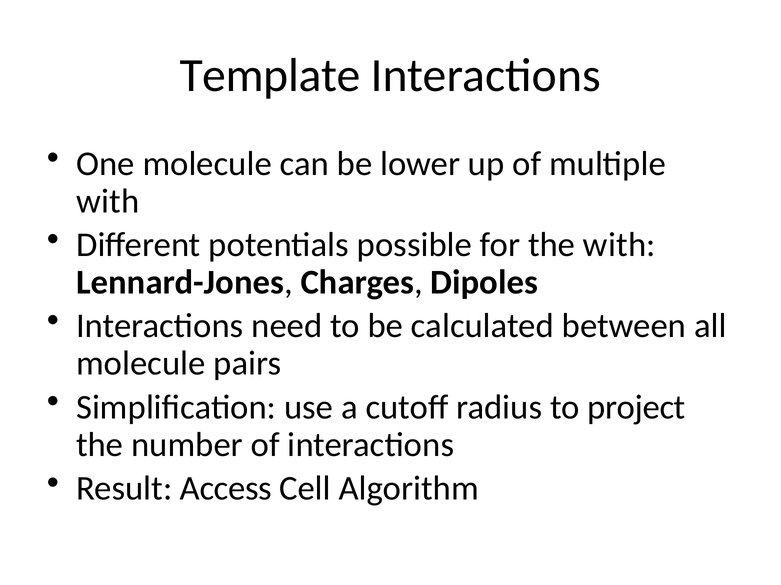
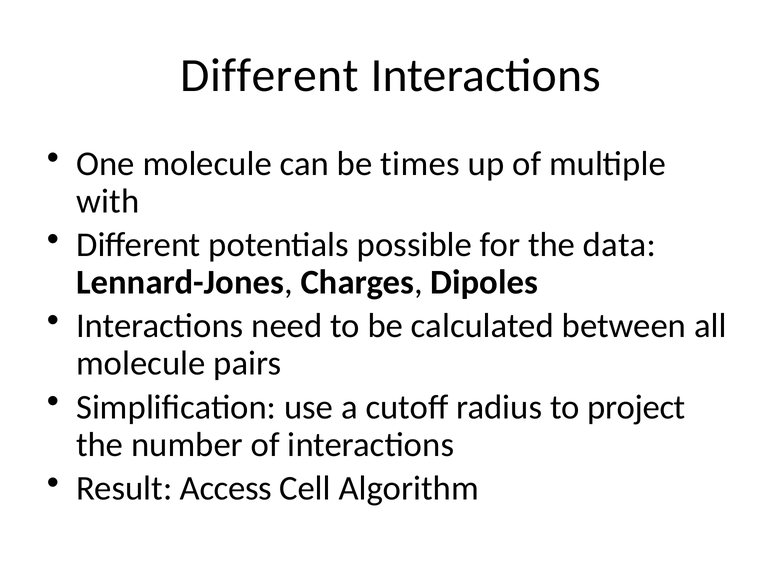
Template: Template -> Different (270, 76)
lower: lower -> times (420, 164)
the with: with -> data (619, 245)
